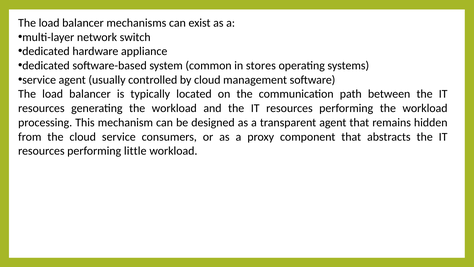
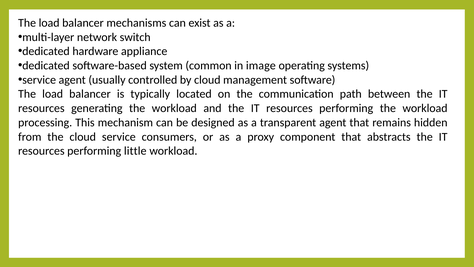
stores: stores -> image (261, 65)
